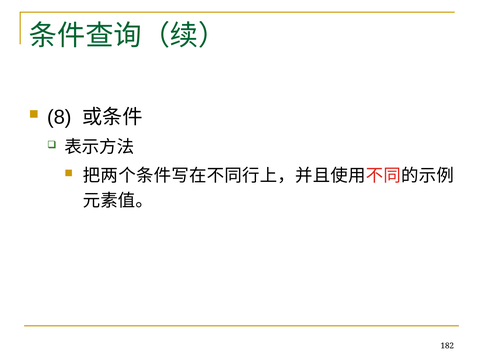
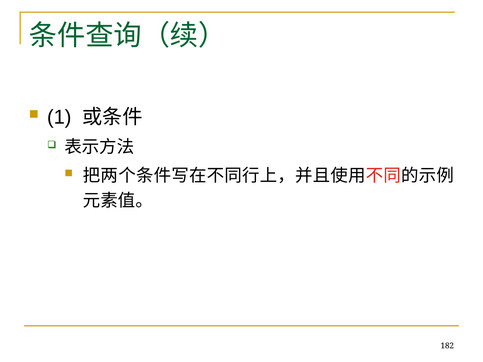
8: 8 -> 1 (59, 117)
